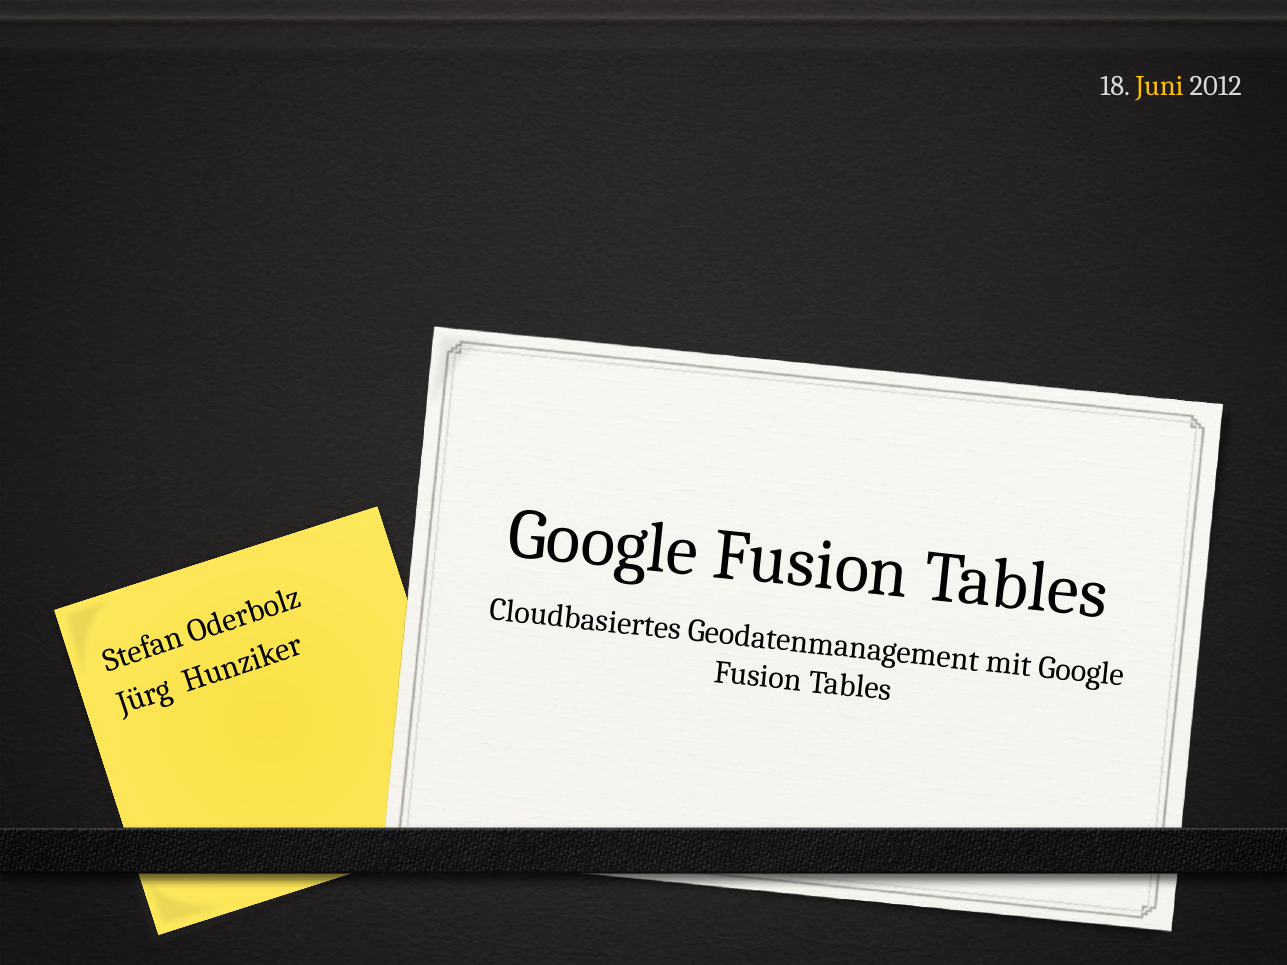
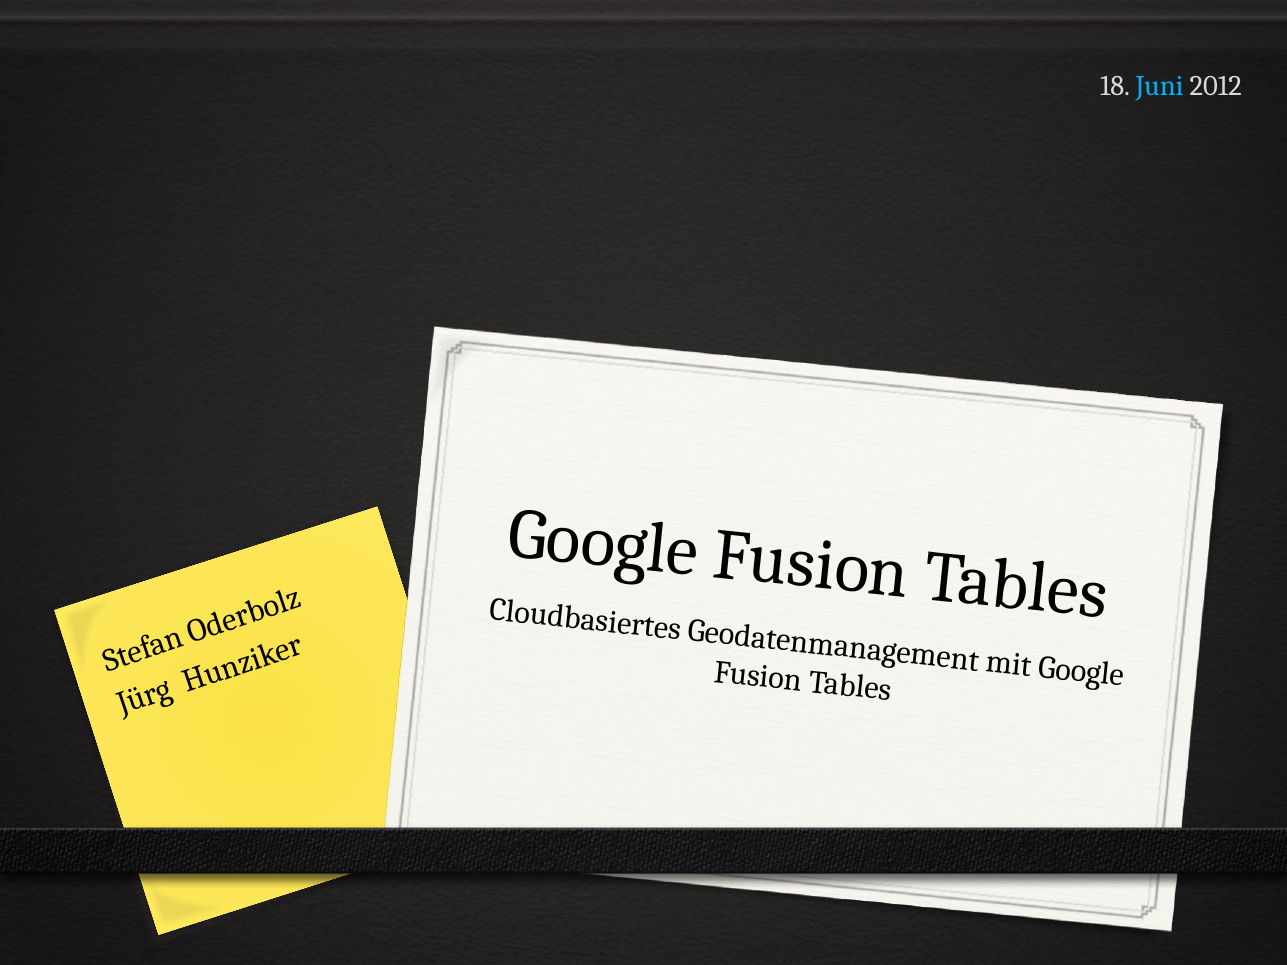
Juni colour: yellow -> light blue (1160, 86)
